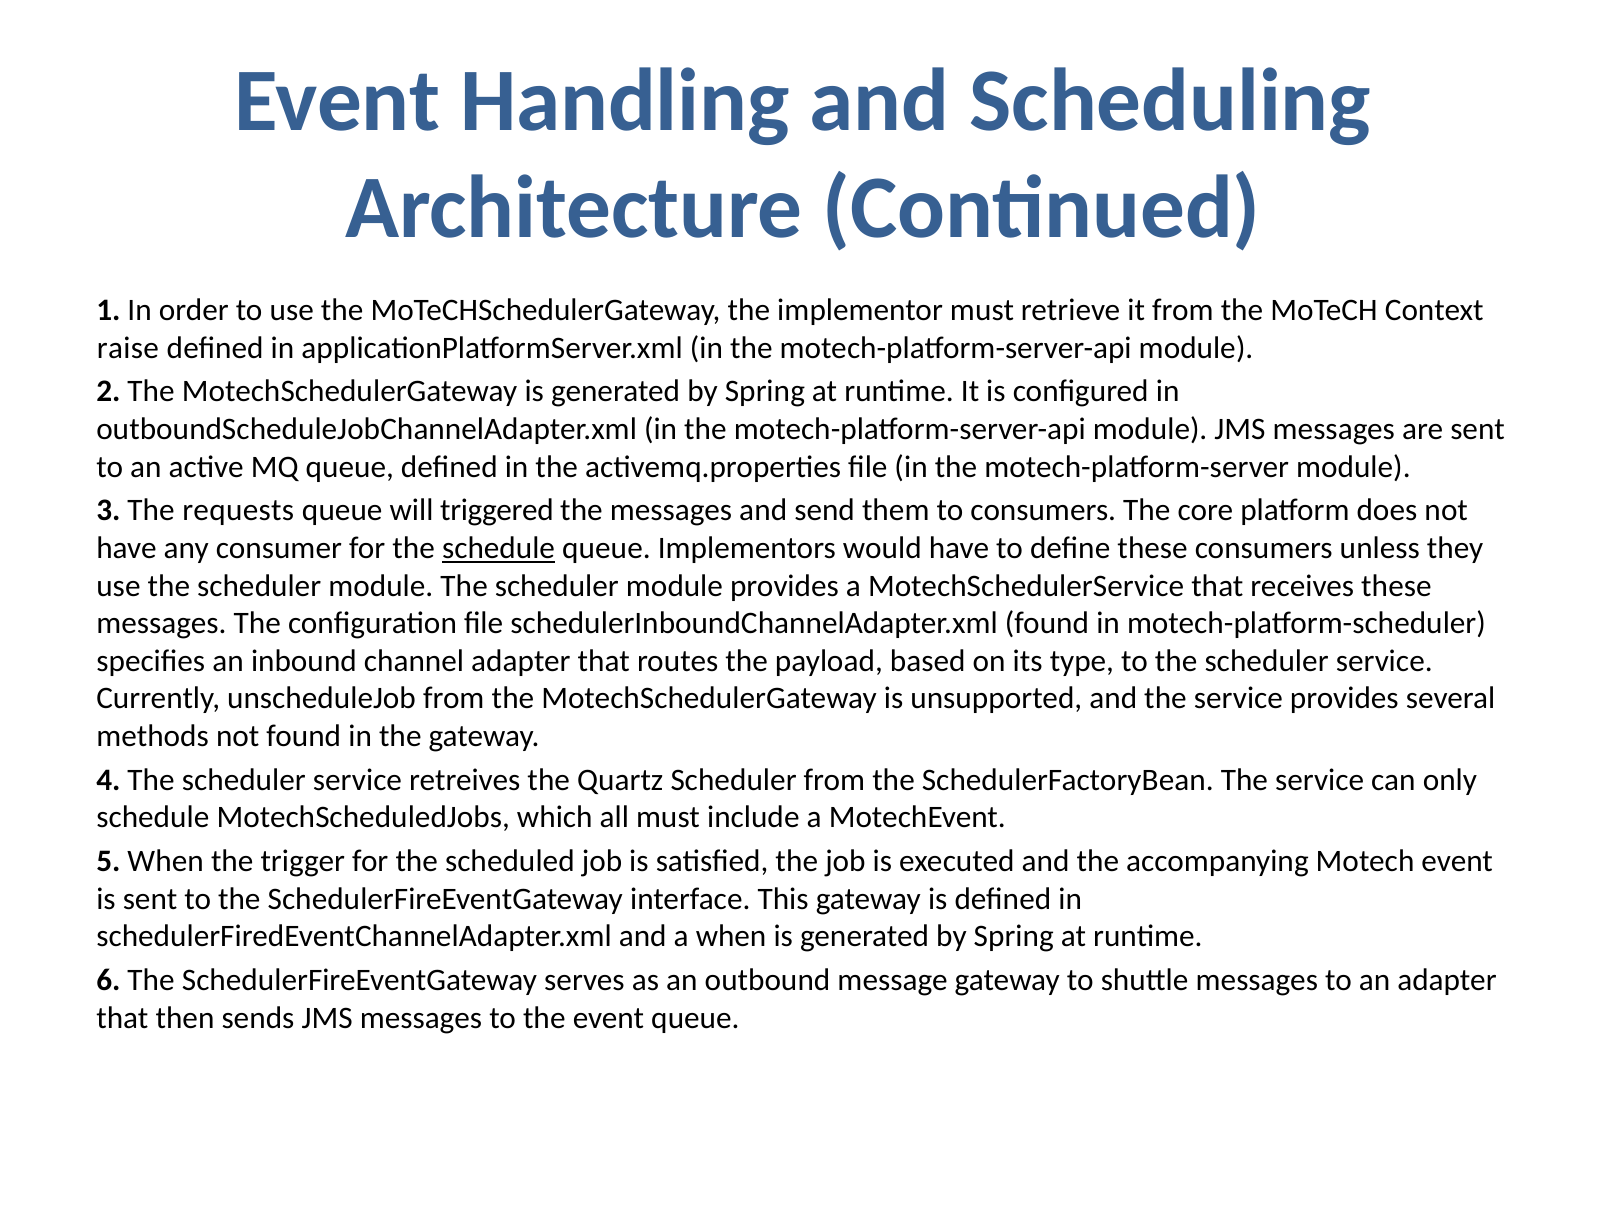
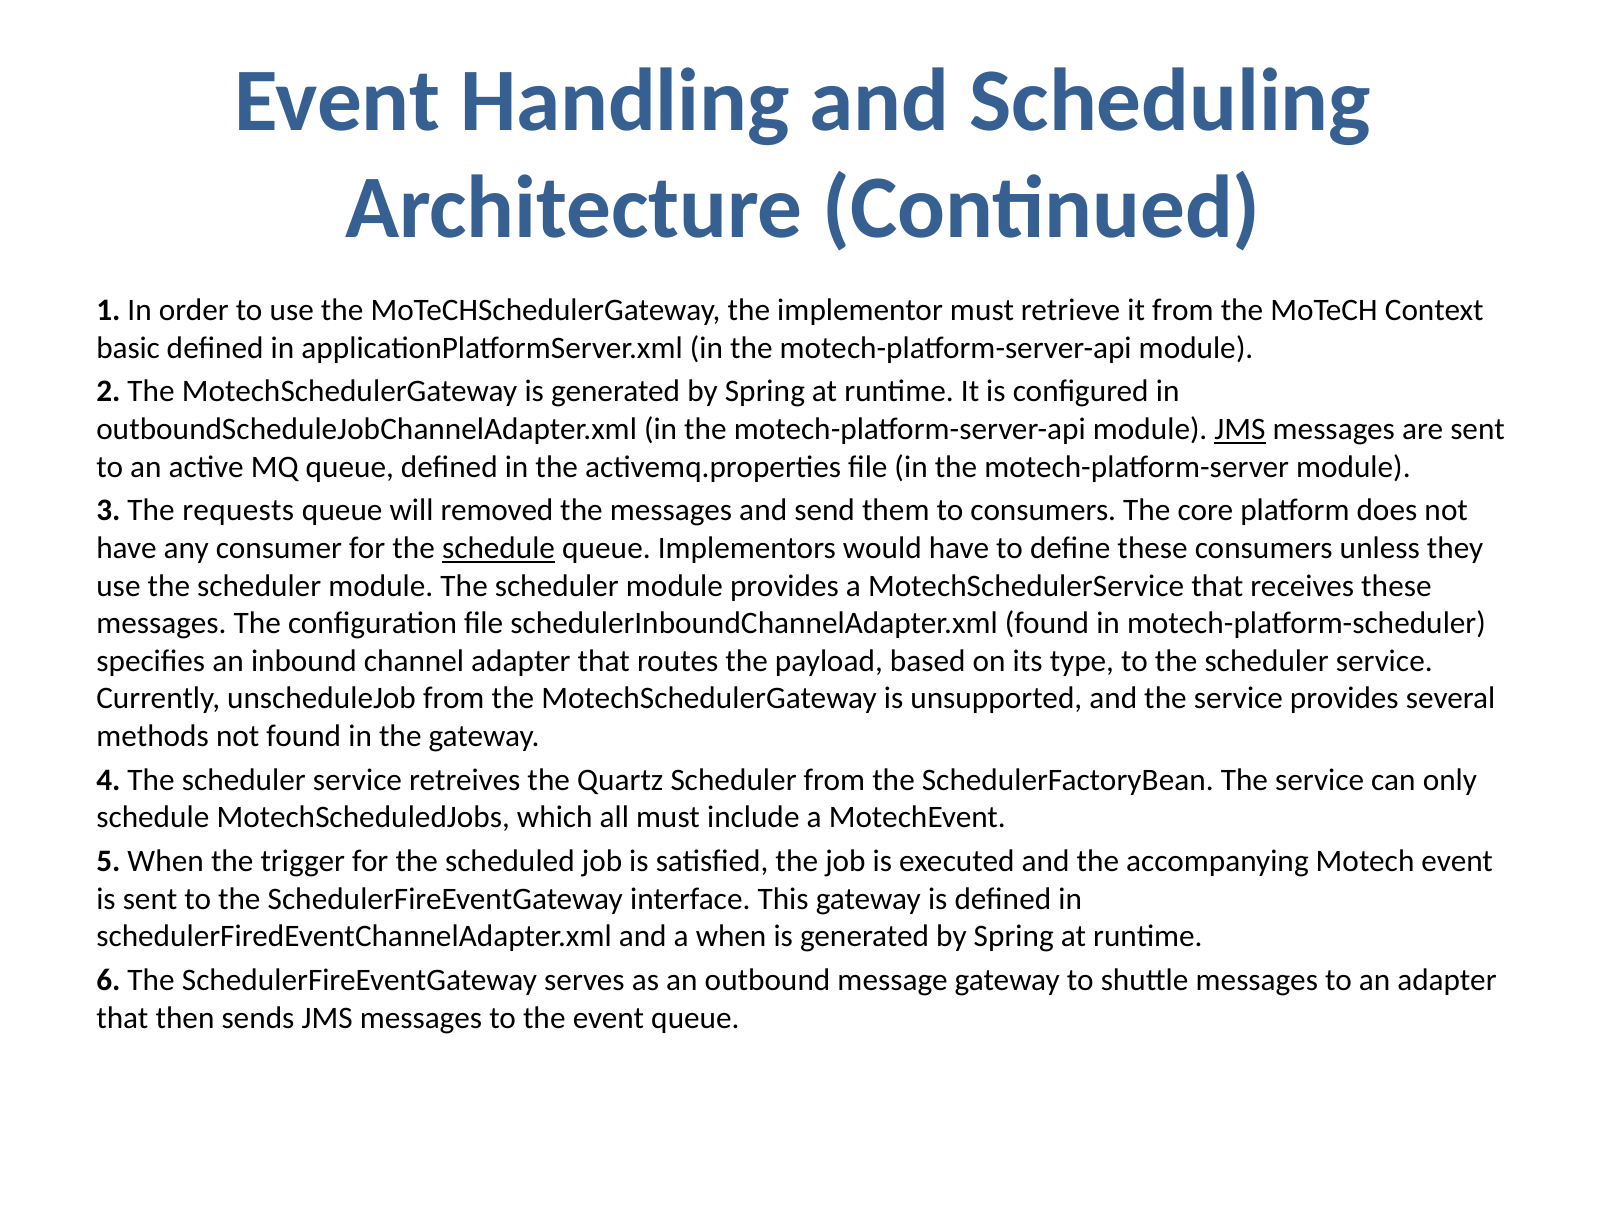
raise: raise -> basic (128, 348)
JMS underline: none -> present (1240, 429)
triggered: triggered -> removed (497, 511)
